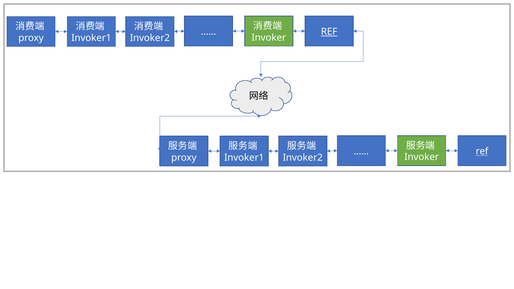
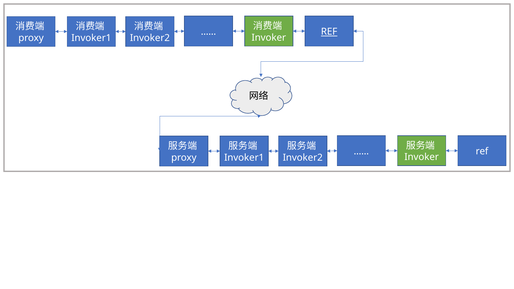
ref underline: present -> none (482, 151)
